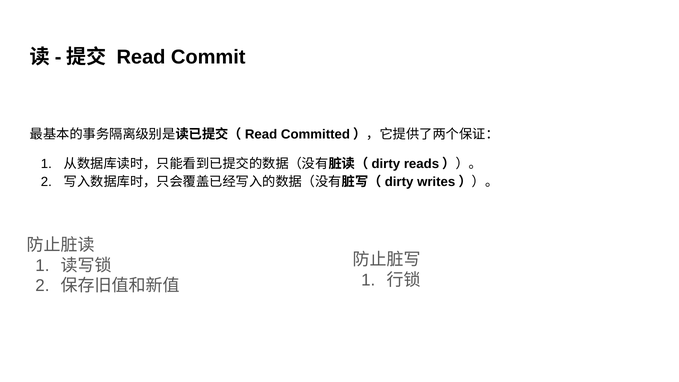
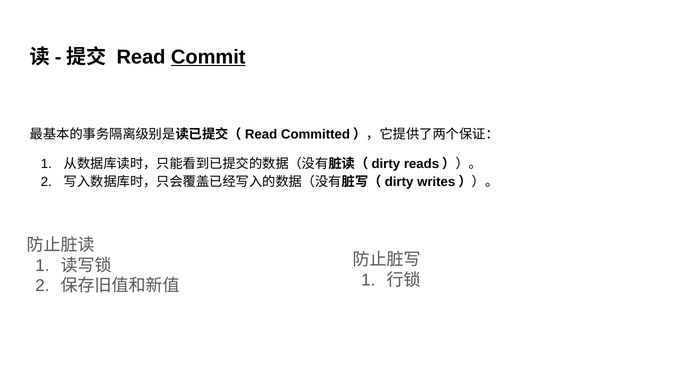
Commit underline: none -> present (208, 57)
